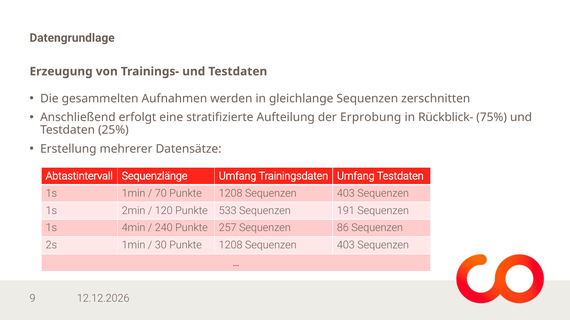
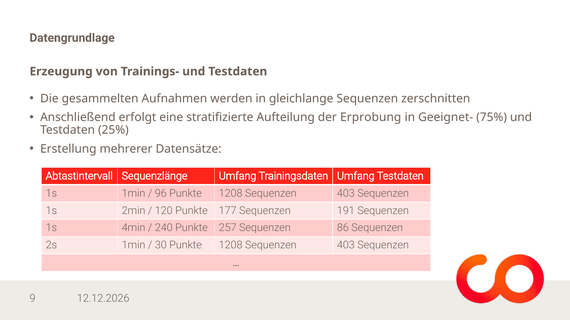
Rückblick-: Rückblick- -> Geeignet- (446, 117)
70: 70 -> 96 (161, 194)
533: 533 -> 177 (228, 211)
